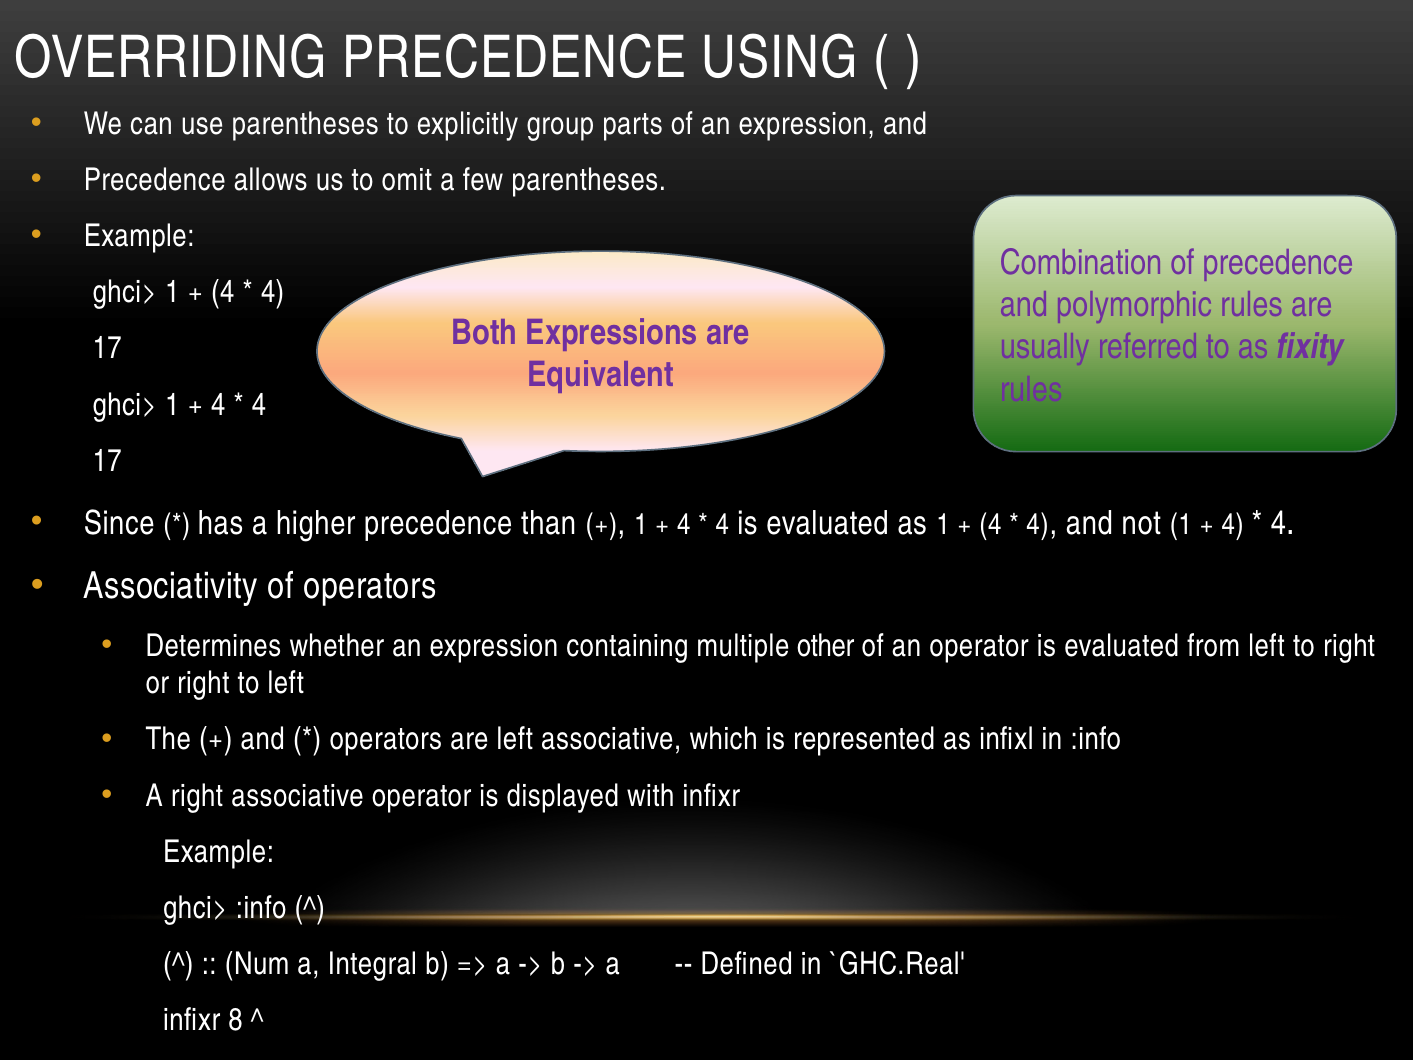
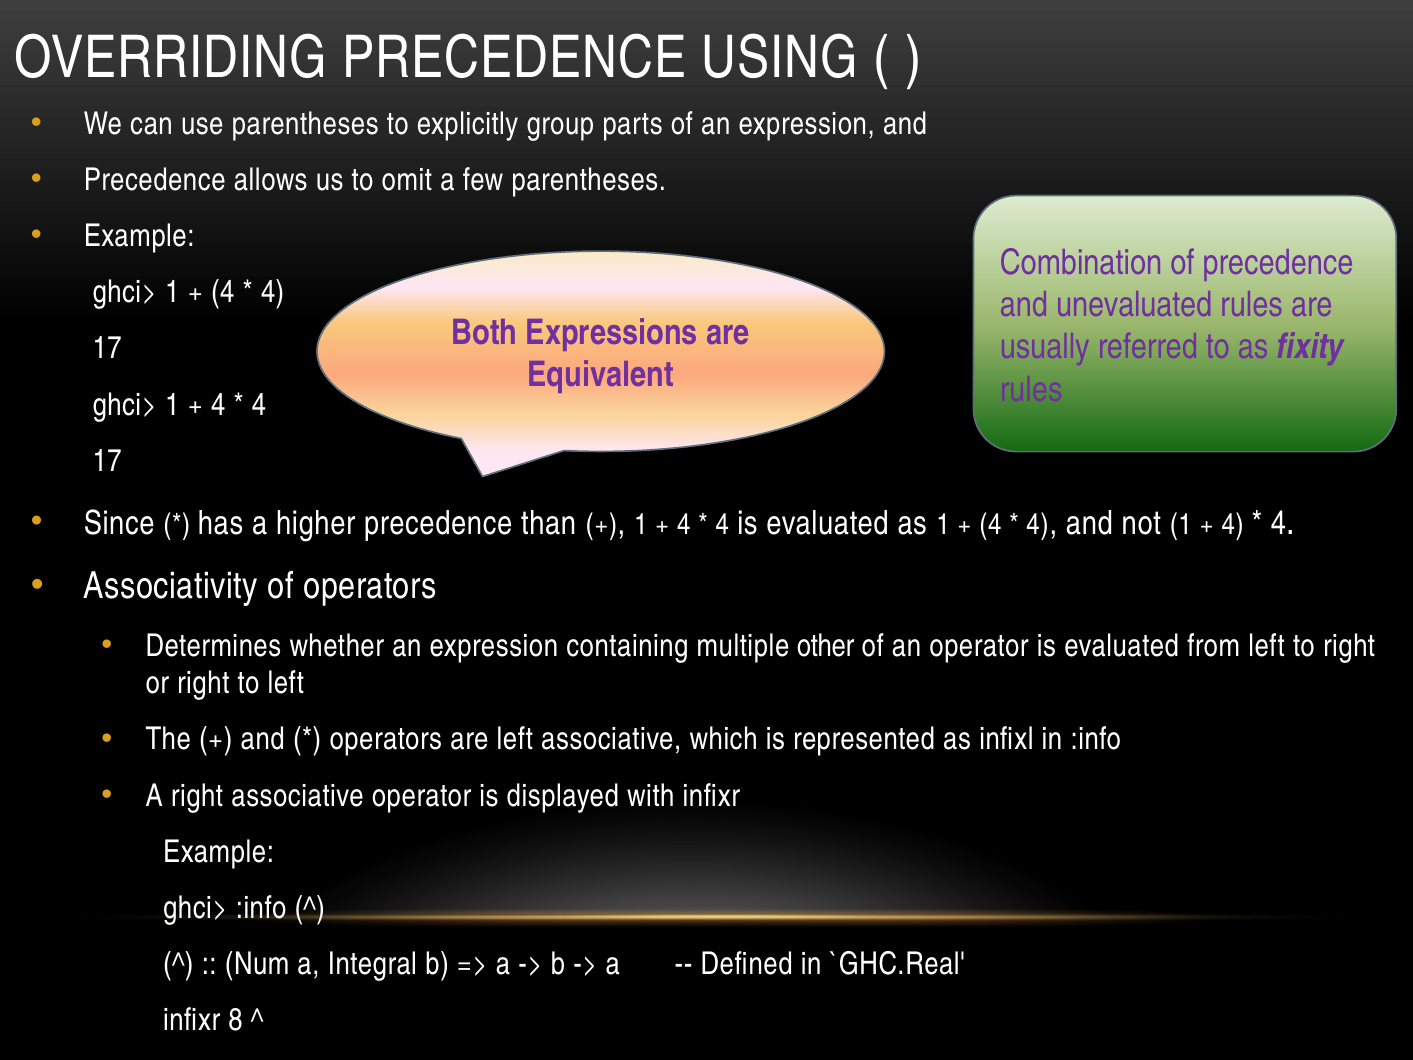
polymorphic: polymorphic -> unevaluated (1134, 305)
